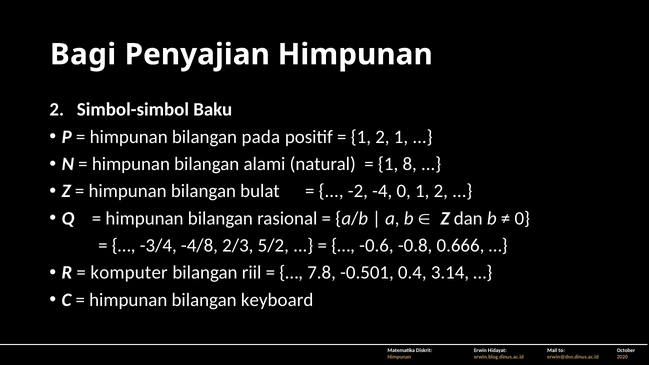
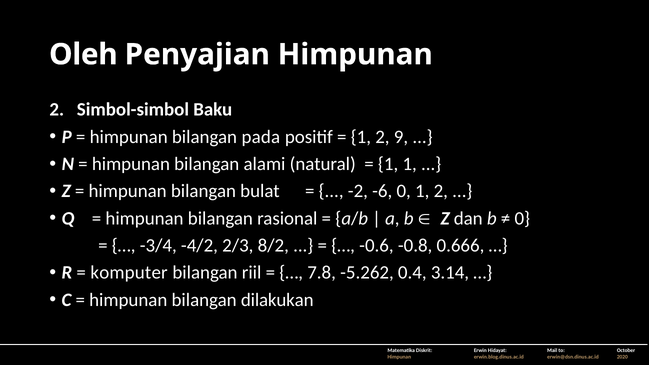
Bagi: Bagi -> Oleh (83, 55)
2 1: 1 -> 9 (401, 137)
1 8: 8 -> 1 (410, 164)
-4: -4 -> -6 (382, 191)
-4/8: -4/8 -> -4/2 (199, 246)
5/2: 5/2 -> 8/2 (273, 246)
-0.501: -0.501 -> -5.262 (367, 273)
keyboard: keyboard -> dilakukan (277, 300)
